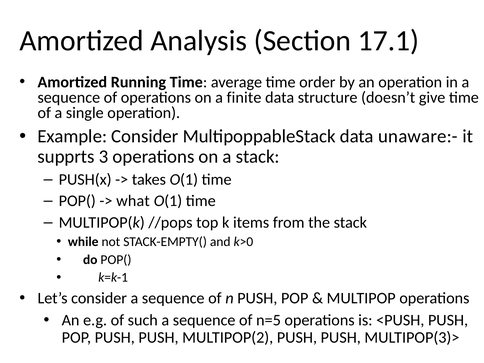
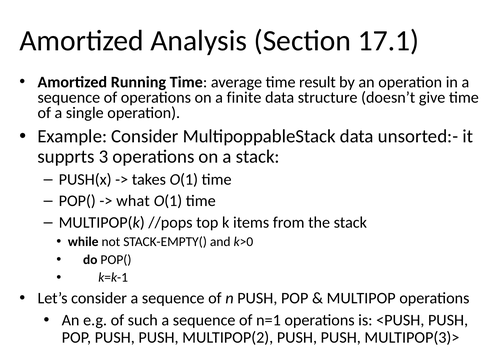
order: order -> result (317, 82)
unaware:-: unaware:- -> unsorted:- (418, 136)
n=5: n=5 -> n=1 (268, 320)
